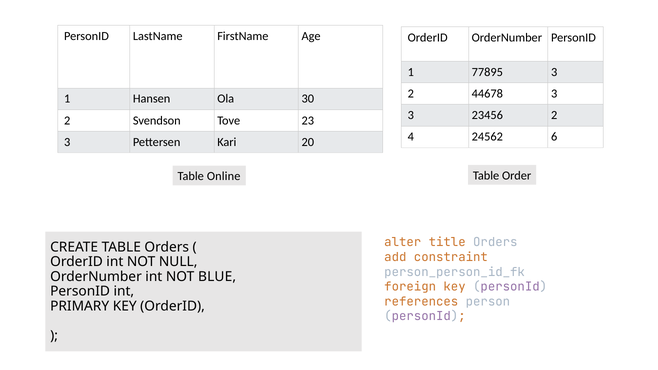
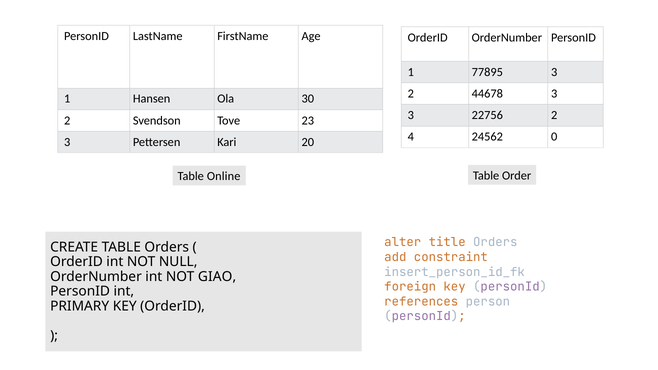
23456: 23456 -> 22756 (487, 115)
6: 6 -> 0 (554, 137)
person_person_id_fk: person_person_id_fk -> insert_person_id_fk (455, 272)
BLUE: BLUE -> GIAO (217, 277)
